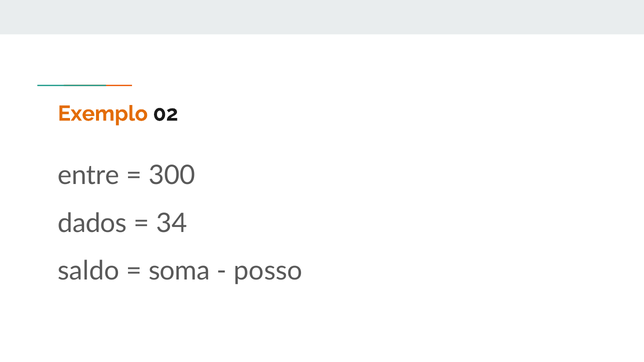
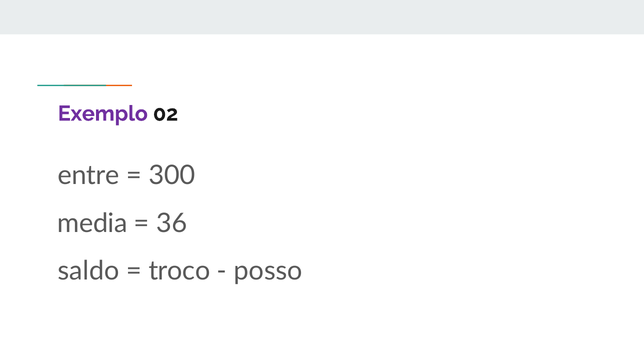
Exemplo colour: orange -> purple (103, 114)
dados: dados -> media (92, 223)
34: 34 -> 36 (172, 223)
soma: soma -> troco (179, 271)
